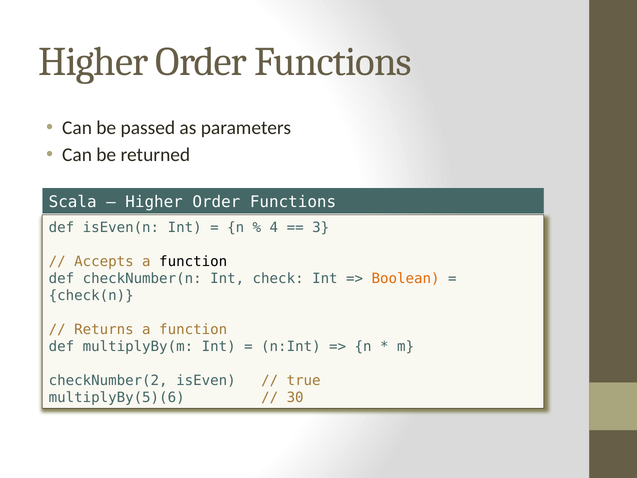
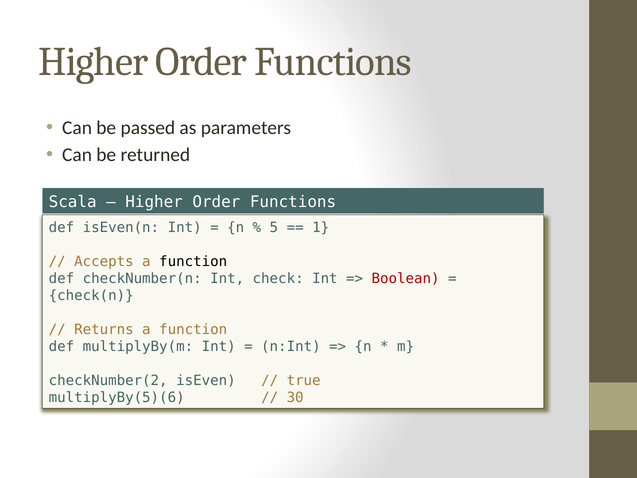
4: 4 -> 5 (274, 227)
3: 3 -> 1 (321, 227)
Boolean colour: orange -> red (406, 278)
